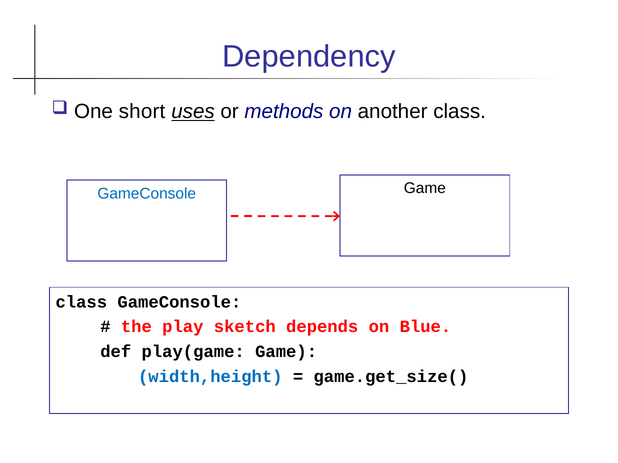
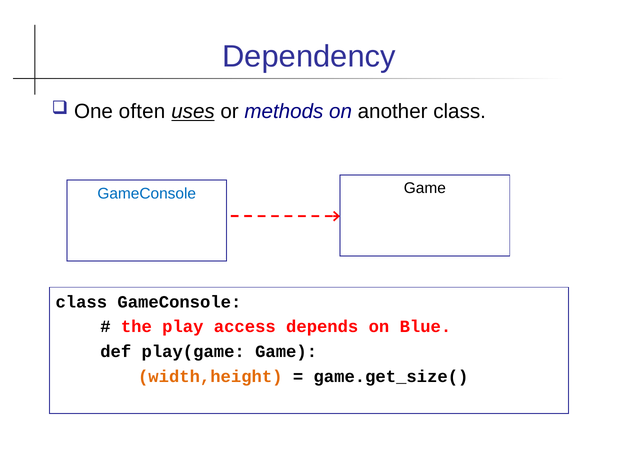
short: short -> often (142, 112)
sketch: sketch -> access (245, 327)
width,height colour: blue -> orange (210, 377)
